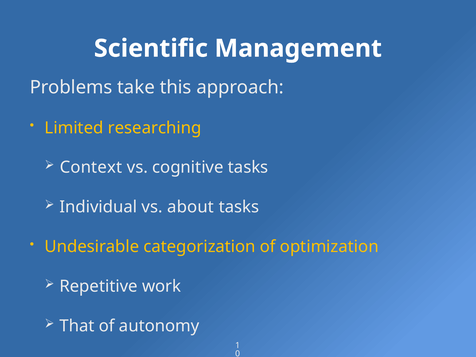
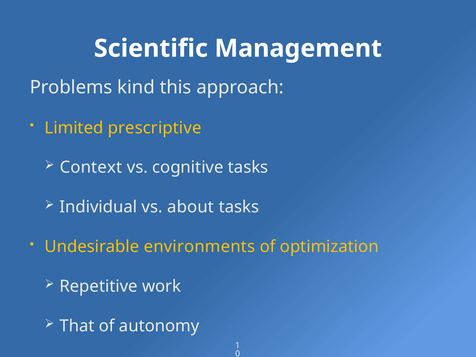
take: take -> kind (136, 87)
researching: researching -> prescriptive (155, 128)
categorization: categorization -> environments (199, 247)
